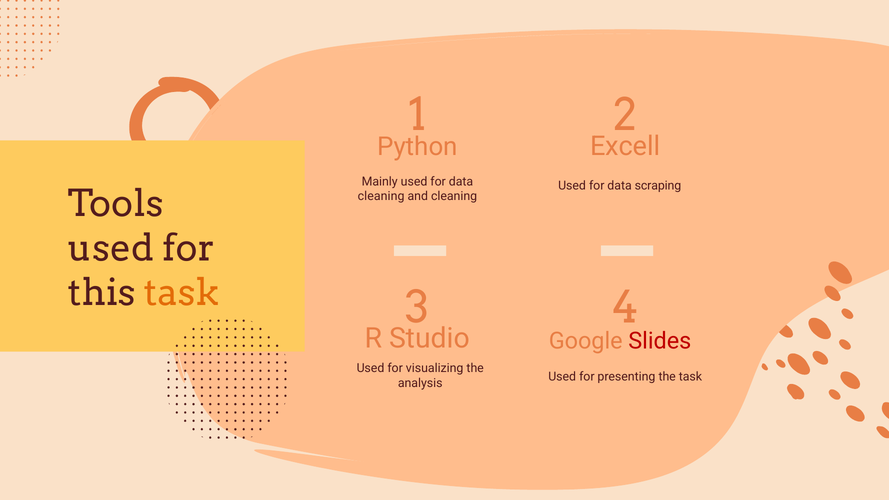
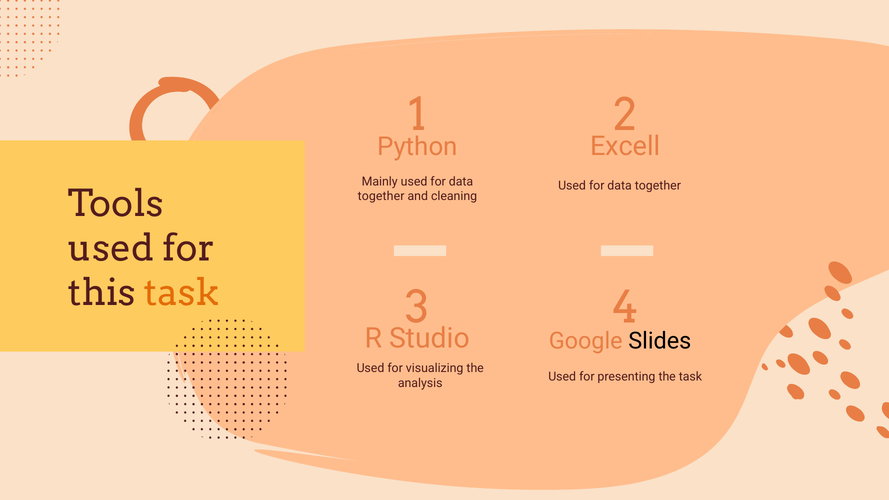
scraping: scraping -> together (658, 185)
cleaning: cleaning -> together (381, 196)
Slides colour: red -> black (660, 341)
